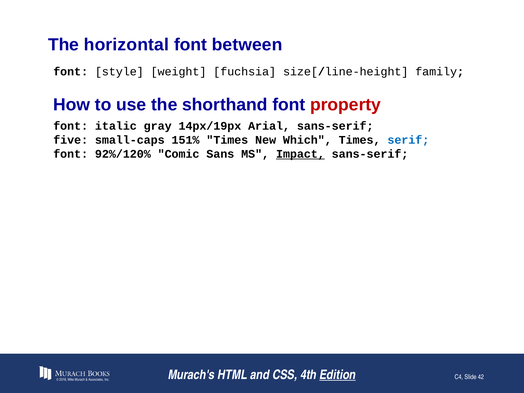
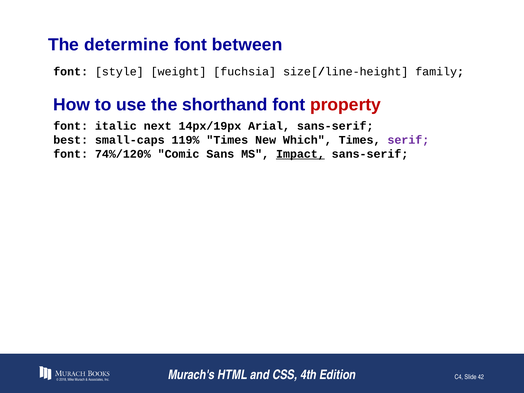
horizontal: horizontal -> determine (126, 45)
gray: gray -> next (158, 126)
five: five -> best (71, 140)
151%: 151% -> 119% (186, 140)
serif colour: blue -> purple (408, 140)
92%/120%: 92%/120% -> 74%/120% (123, 154)
Edition underline: present -> none (338, 375)
